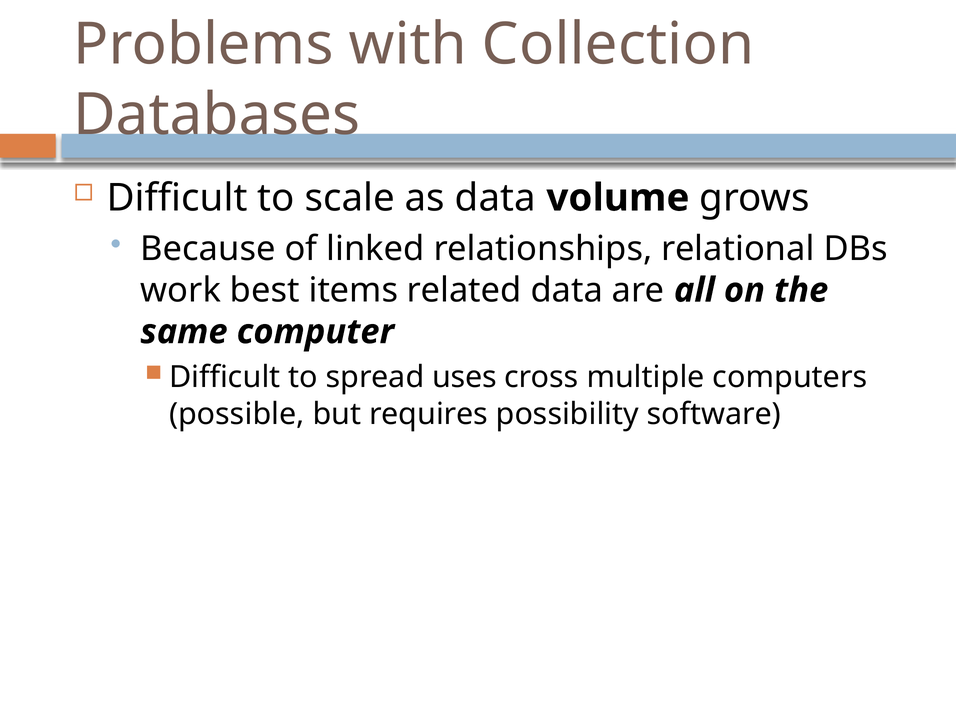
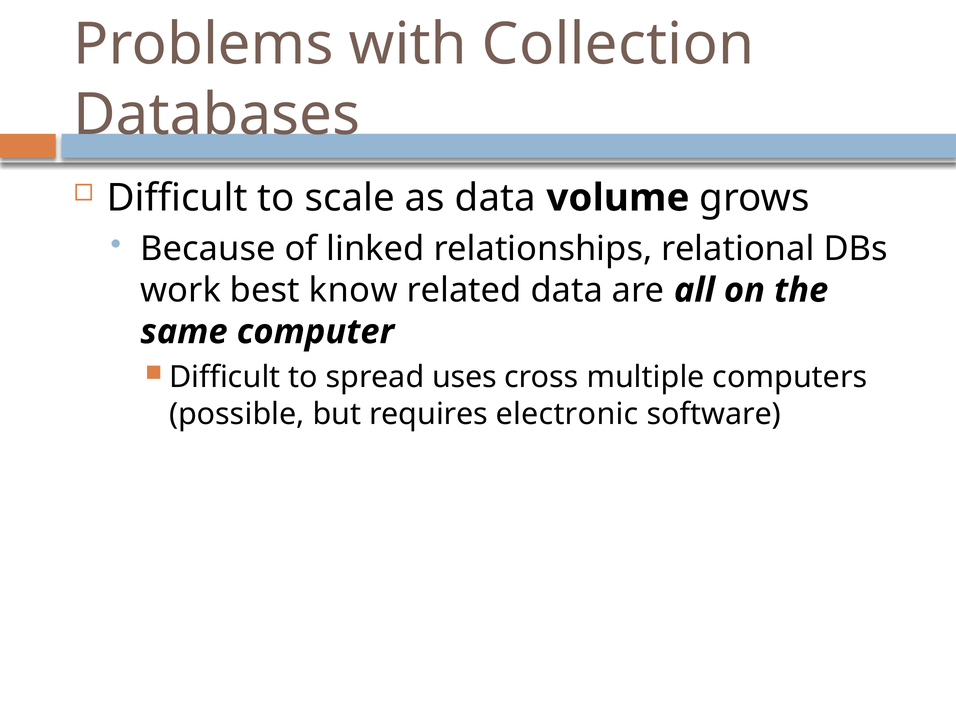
items: items -> know (353, 290)
possibility: possibility -> electronic (567, 414)
